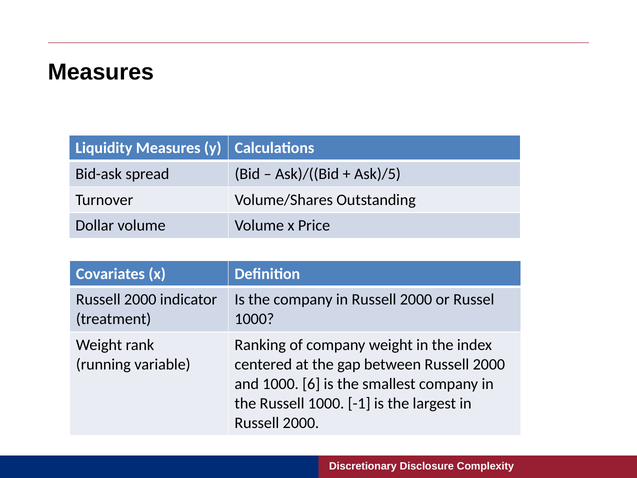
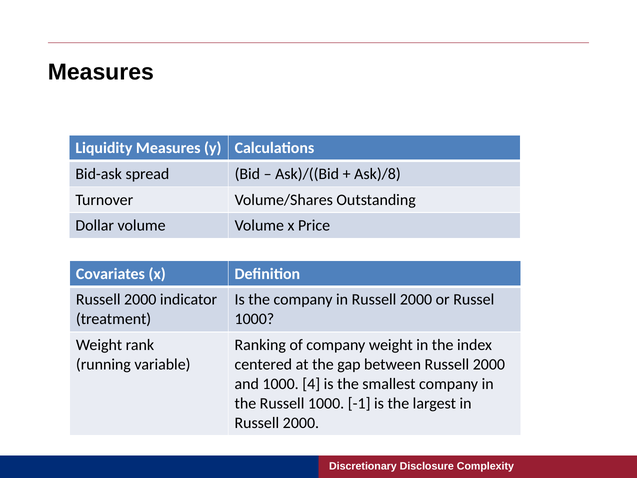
Ask)/5: Ask)/5 -> Ask)/8 (377, 174)
6: 6 -> 4 (311, 384)
